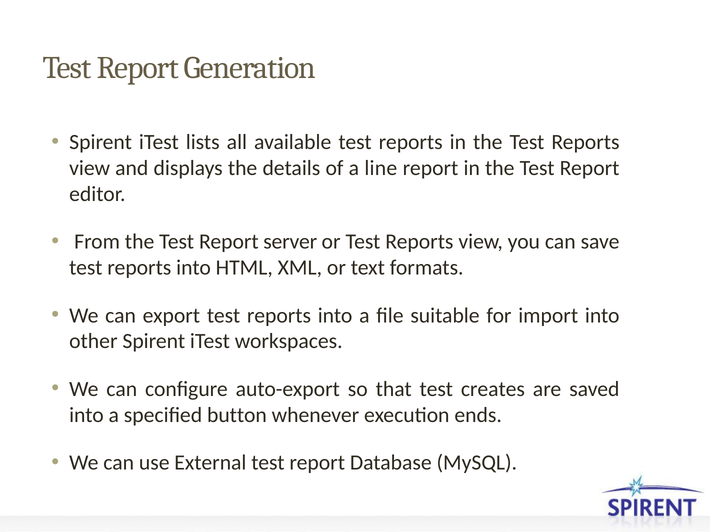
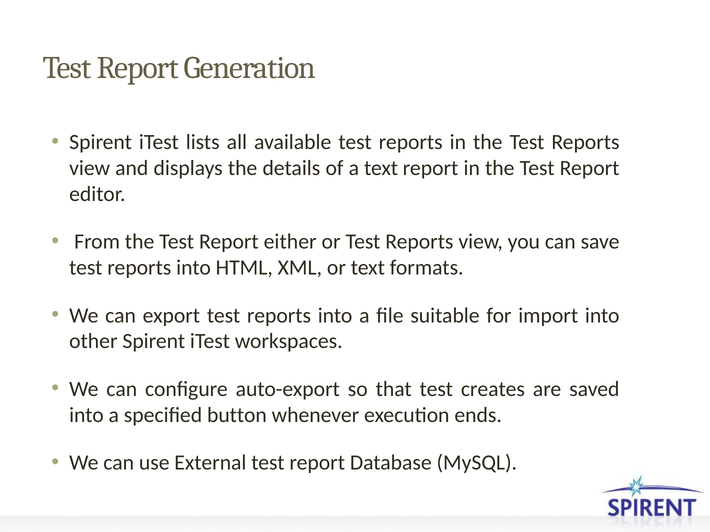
a line: line -> text (381, 168)
server: server -> either (290, 242)
